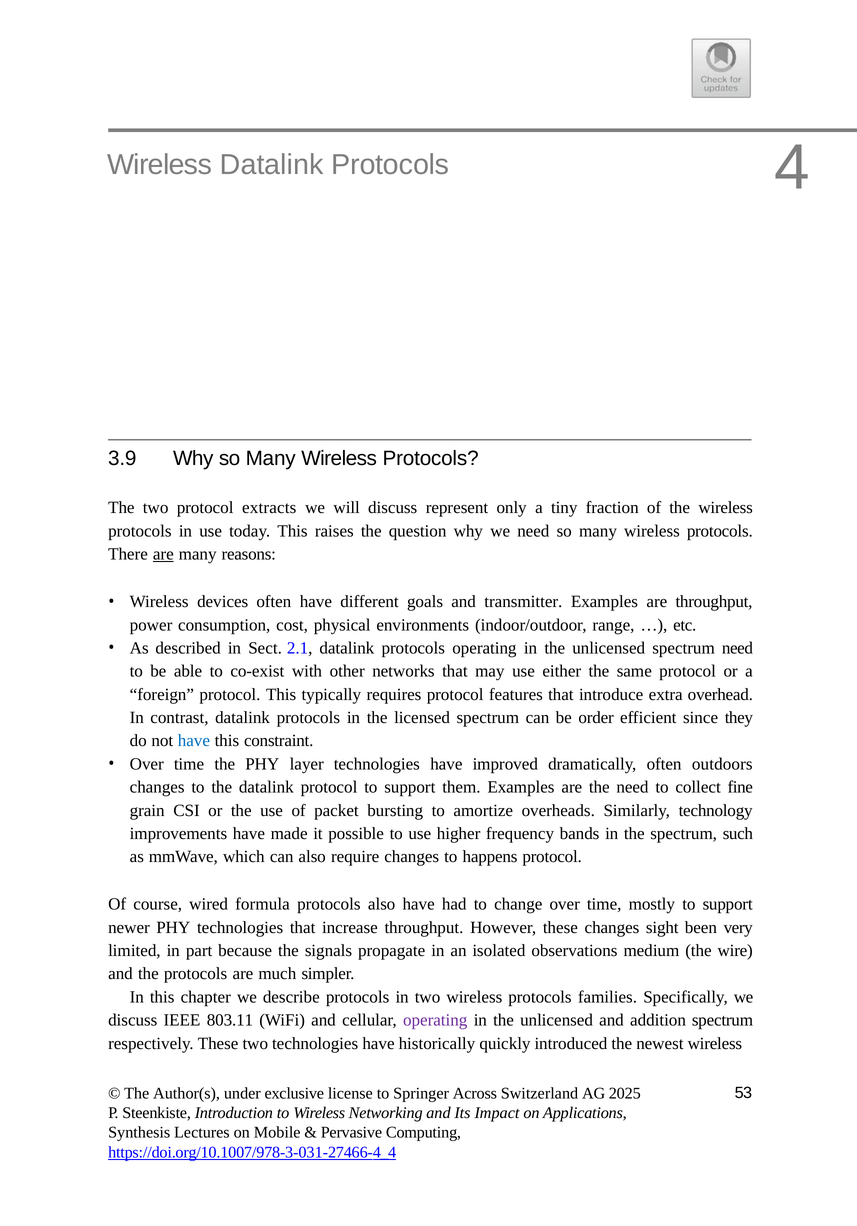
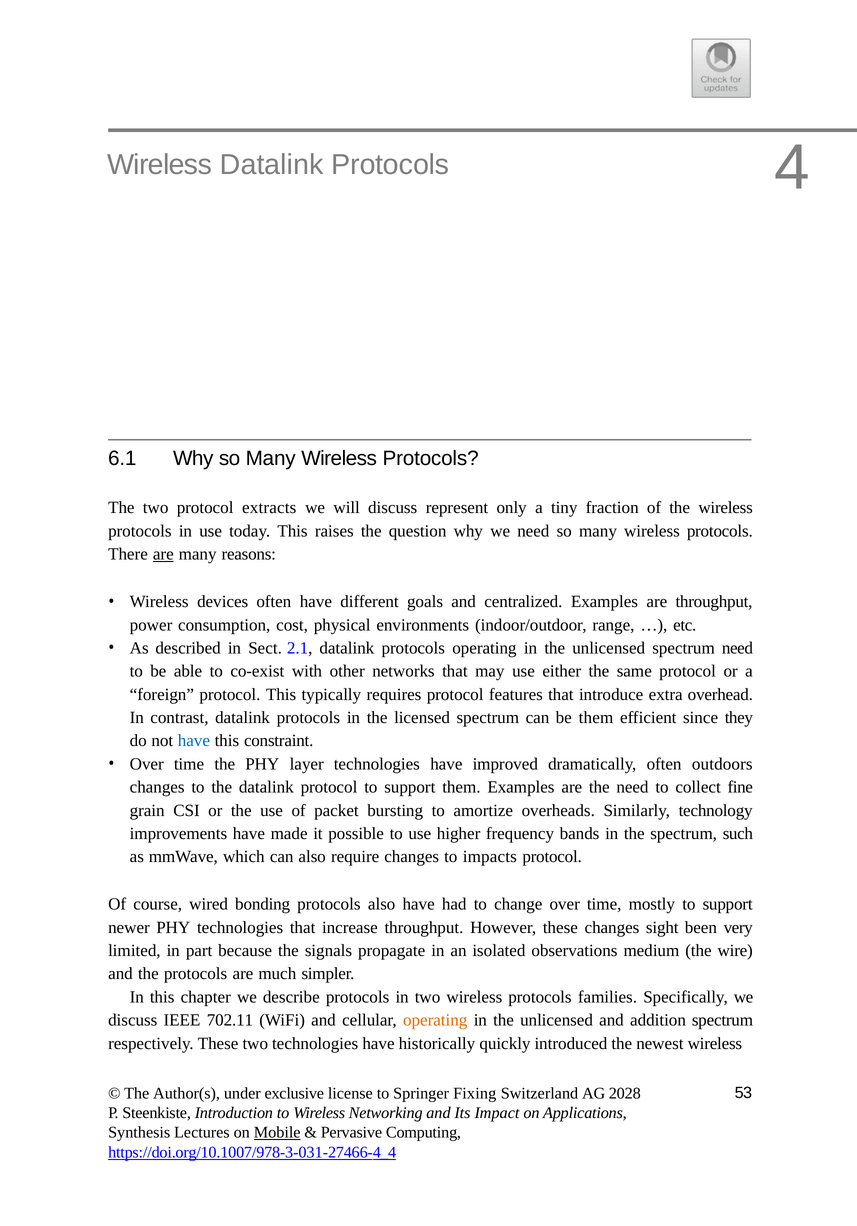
3.9: 3.9 -> 6.1 (122, 458)
transmitter: transmitter -> centralized (523, 601)
be order: order -> them (596, 717)
happens: happens -> impacts (490, 856)
formula: formula -> bonding (263, 904)
803.11: 803.11 -> 702.11 (230, 1020)
operating colour: purple -> orange (435, 1020)
Across: Across -> Fixing (475, 1092)
2025: 2025 -> 2028 (625, 1092)
Mobile underline: none -> present (277, 1132)
